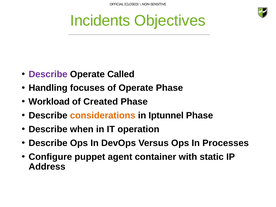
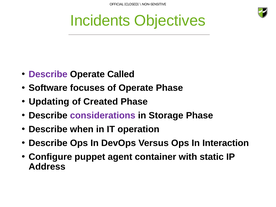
Handling: Handling -> Software (48, 88)
Workload: Workload -> Updating (49, 102)
considerations colour: orange -> purple (103, 115)
Iptunnel: Iptunnel -> Storage (166, 115)
Processes: Processes -> Interaction (226, 143)
